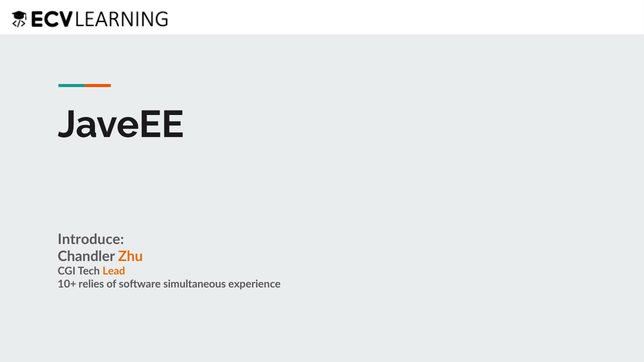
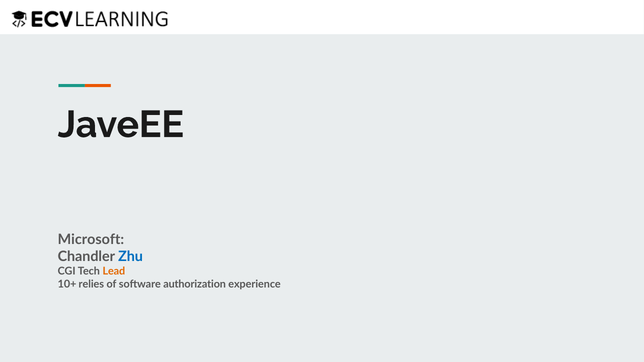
Introduce: Introduce -> Microsoft (91, 239)
Zhu colour: orange -> blue (130, 257)
simultaneous: simultaneous -> authorization (195, 284)
